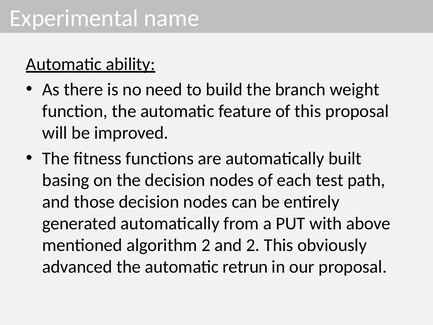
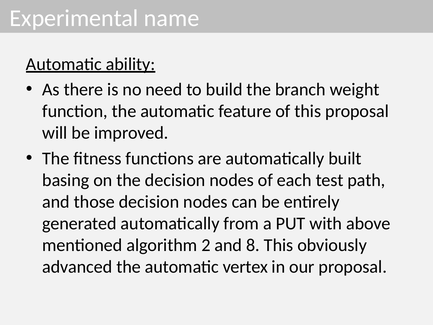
and 2: 2 -> 8 (253, 245)
retrun: retrun -> vertex (245, 267)
